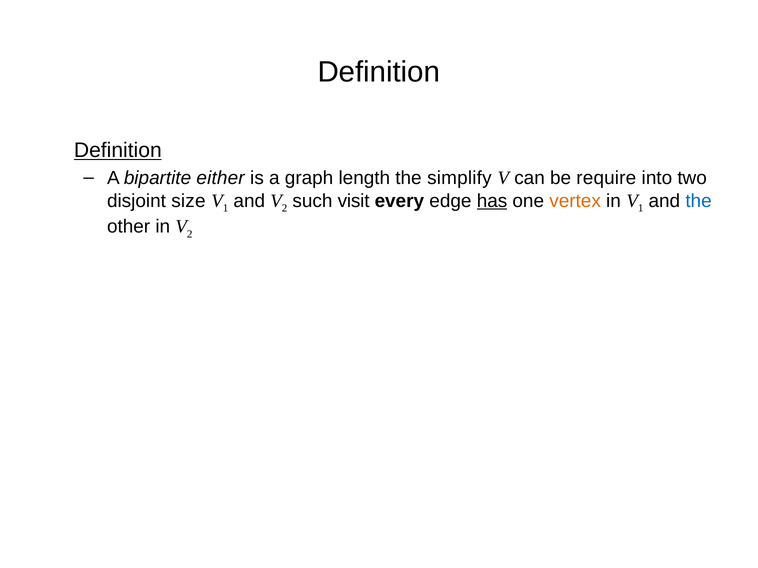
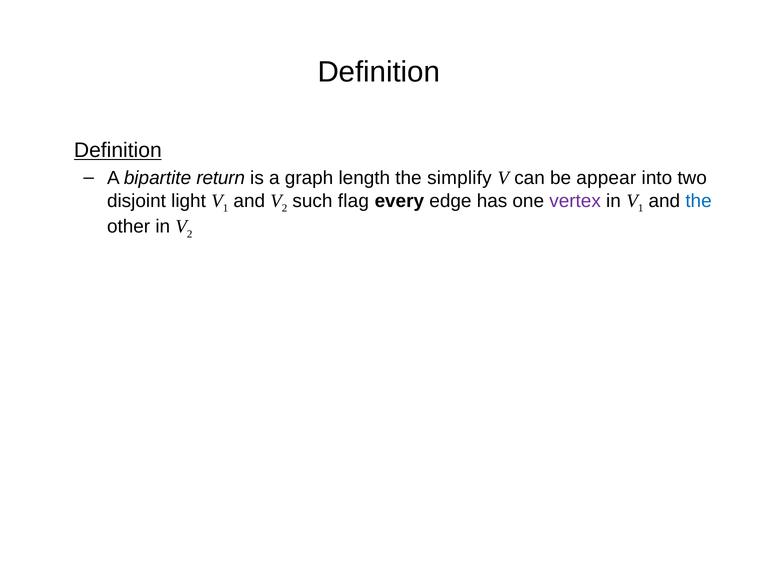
either: either -> return (221, 178)
require: require -> appear (606, 178)
size: size -> light (189, 201)
visit: visit -> flag (353, 201)
has underline: present -> none (492, 201)
vertex colour: orange -> purple (575, 201)
